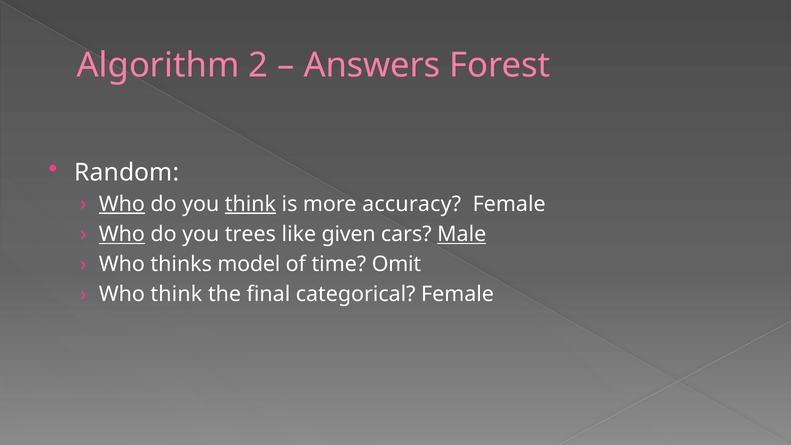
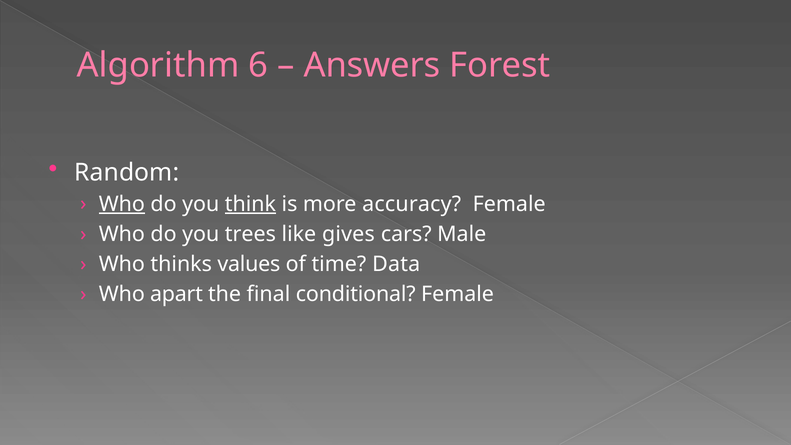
2: 2 -> 6 (258, 65)
Who underline: present -> none (122, 234)
given: given -> gives (348, 234)
Male underline: present -> none (462, 234)
model: model -> values (249, 264)
Omit: Omit -> Data (396, 264)
Who think: think -> apart (177, 294)
categorical: categorical -> conditional (356, 294)
